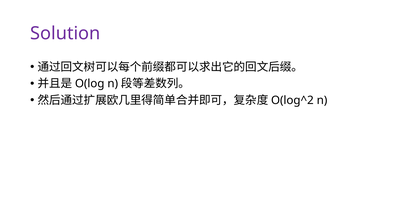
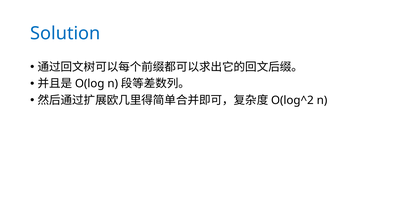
Solution colour: purple -> blue (65, 33)
